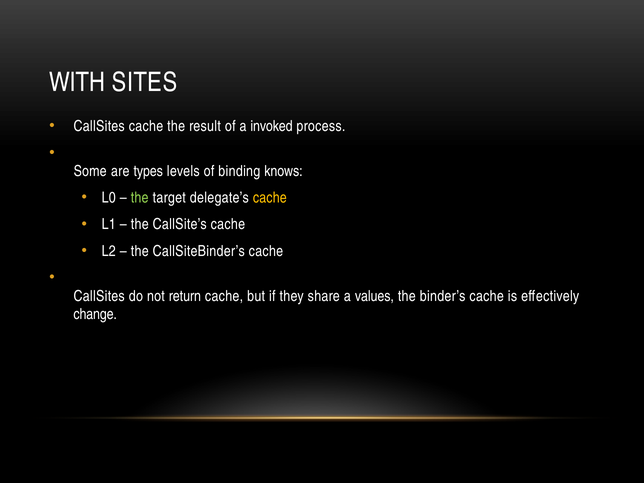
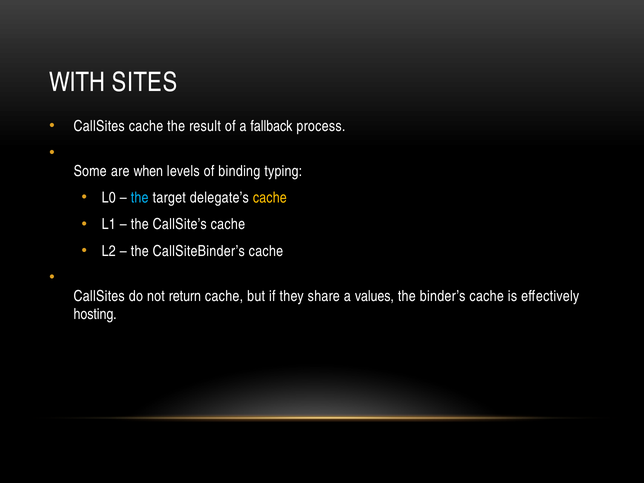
invoked: invoked -> fallback (271, 126)
types: types -> when (148, 171)
knows: knows -> typing (283, 171)
the colour: light green -> light blue (140, 198)
change: change -> hosting (95, 314)
